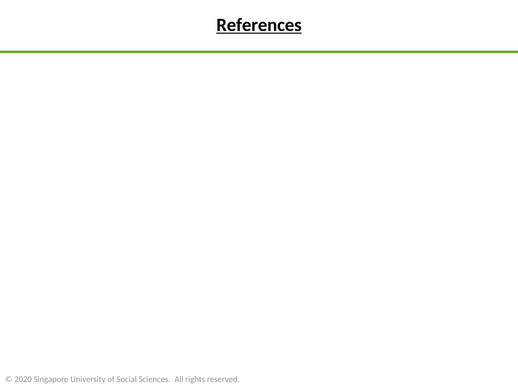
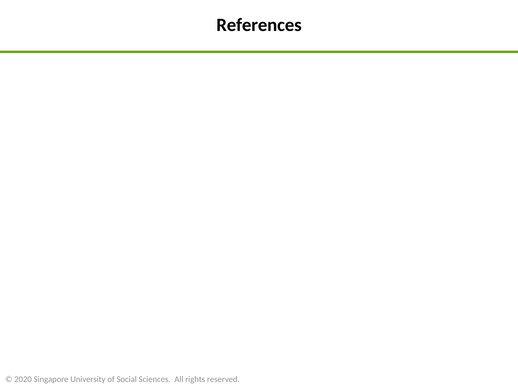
References underline: present -> none (259, 25)
